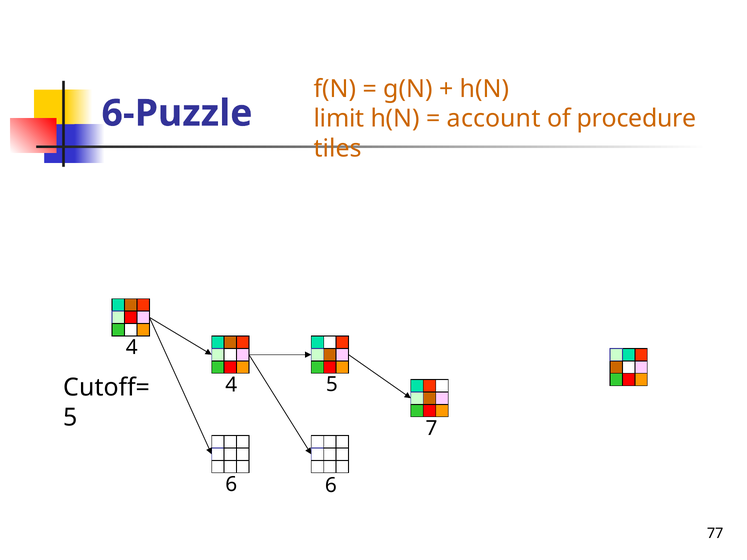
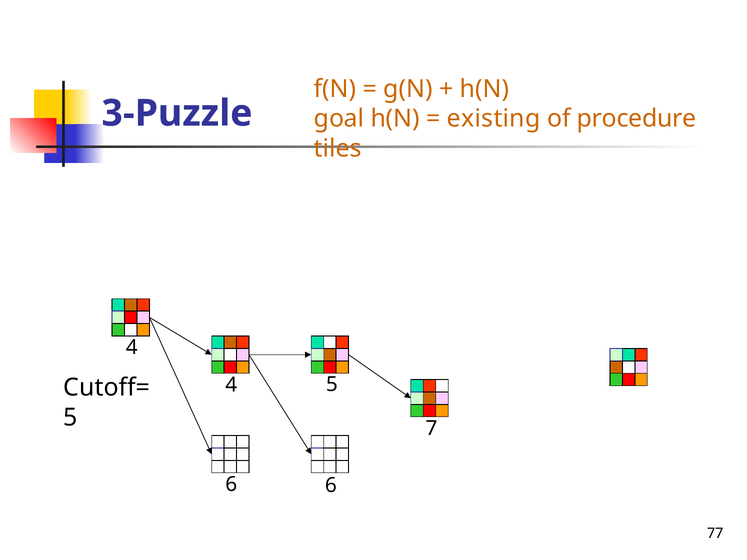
6-Puzzle: 6-Puzzle -> 3-Puzzle (177, 113)
limit: limit -> goal (339, 119)
account: account -> existing (494, 119)
